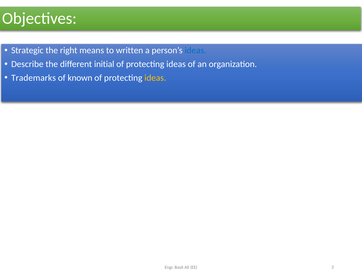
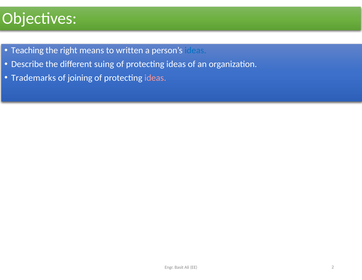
Strategic: Strategic -> Teaching (27, 50)
initial: initial -> suing (104, 64)
known: known -> joining (80, 78)
ideas colour: yellow -> pink (155, 78)
